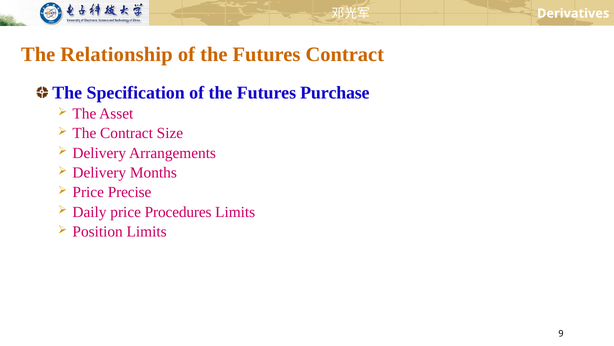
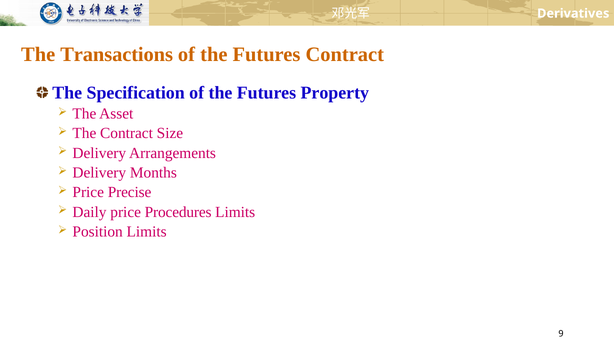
Relationship: Relationship -> Transactions (117, 54)
Purchase: Purchase -> Property (335, 92)
